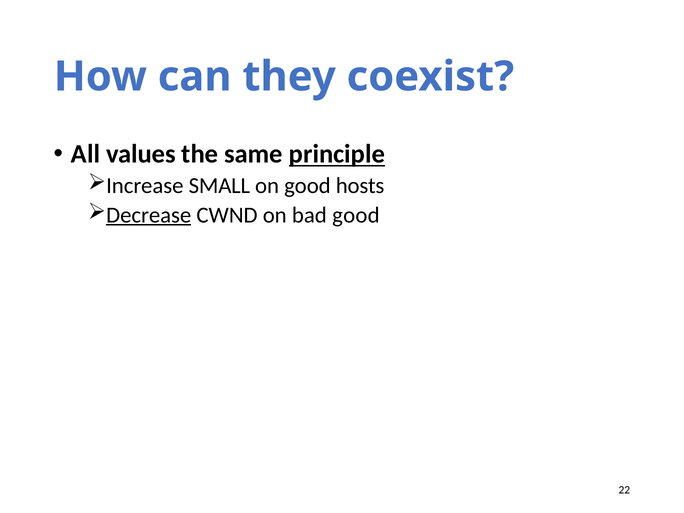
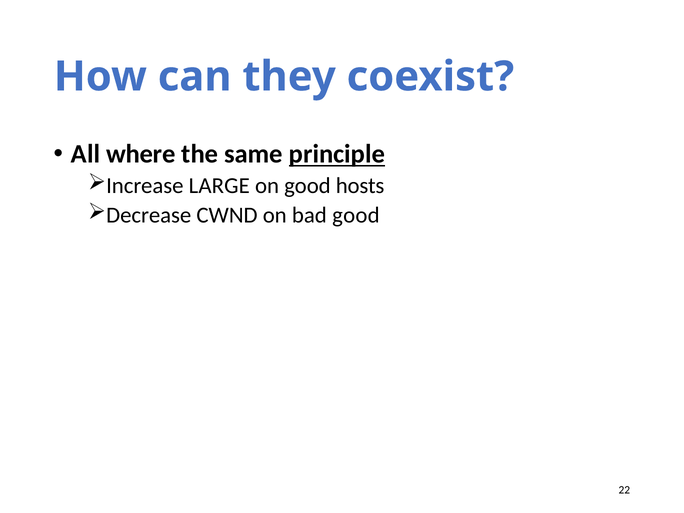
values: values -> where (141, 154)
SMALL: SMALL -> LARGE (219, 186)
Decrease underline: present -> none (149, 215)
